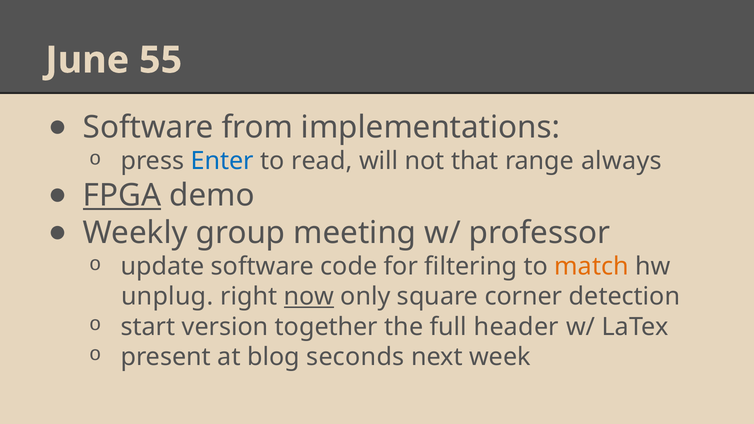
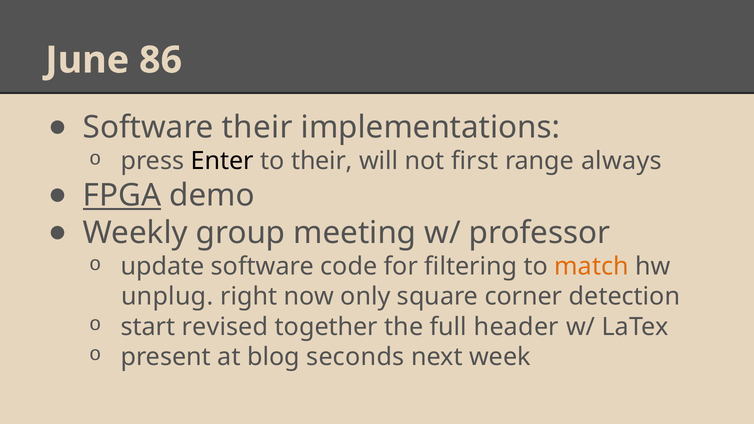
55: 55 -> 86 (161, 60)
Software from: from -> their (257, 128)
Enter colour: blue -> black (222, 161)
to read: read -> their (322, 161)
that: that -> first (475, 161)
now underline: present -> none (309, 297)
version: version -> revised (225, 327)
